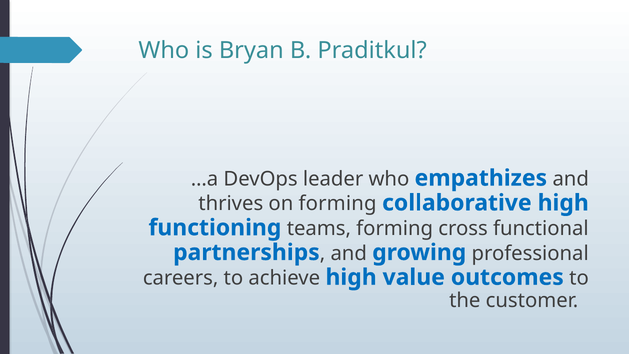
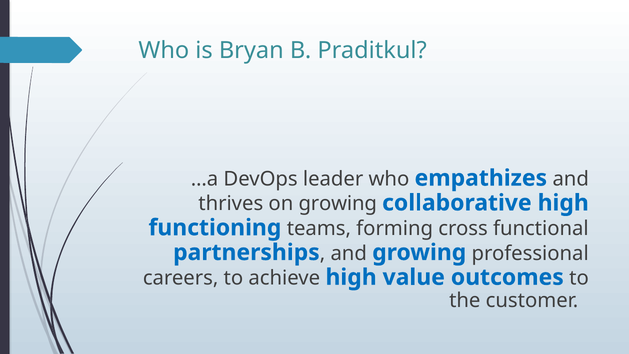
on forming: forming -> growing (338, 204)
